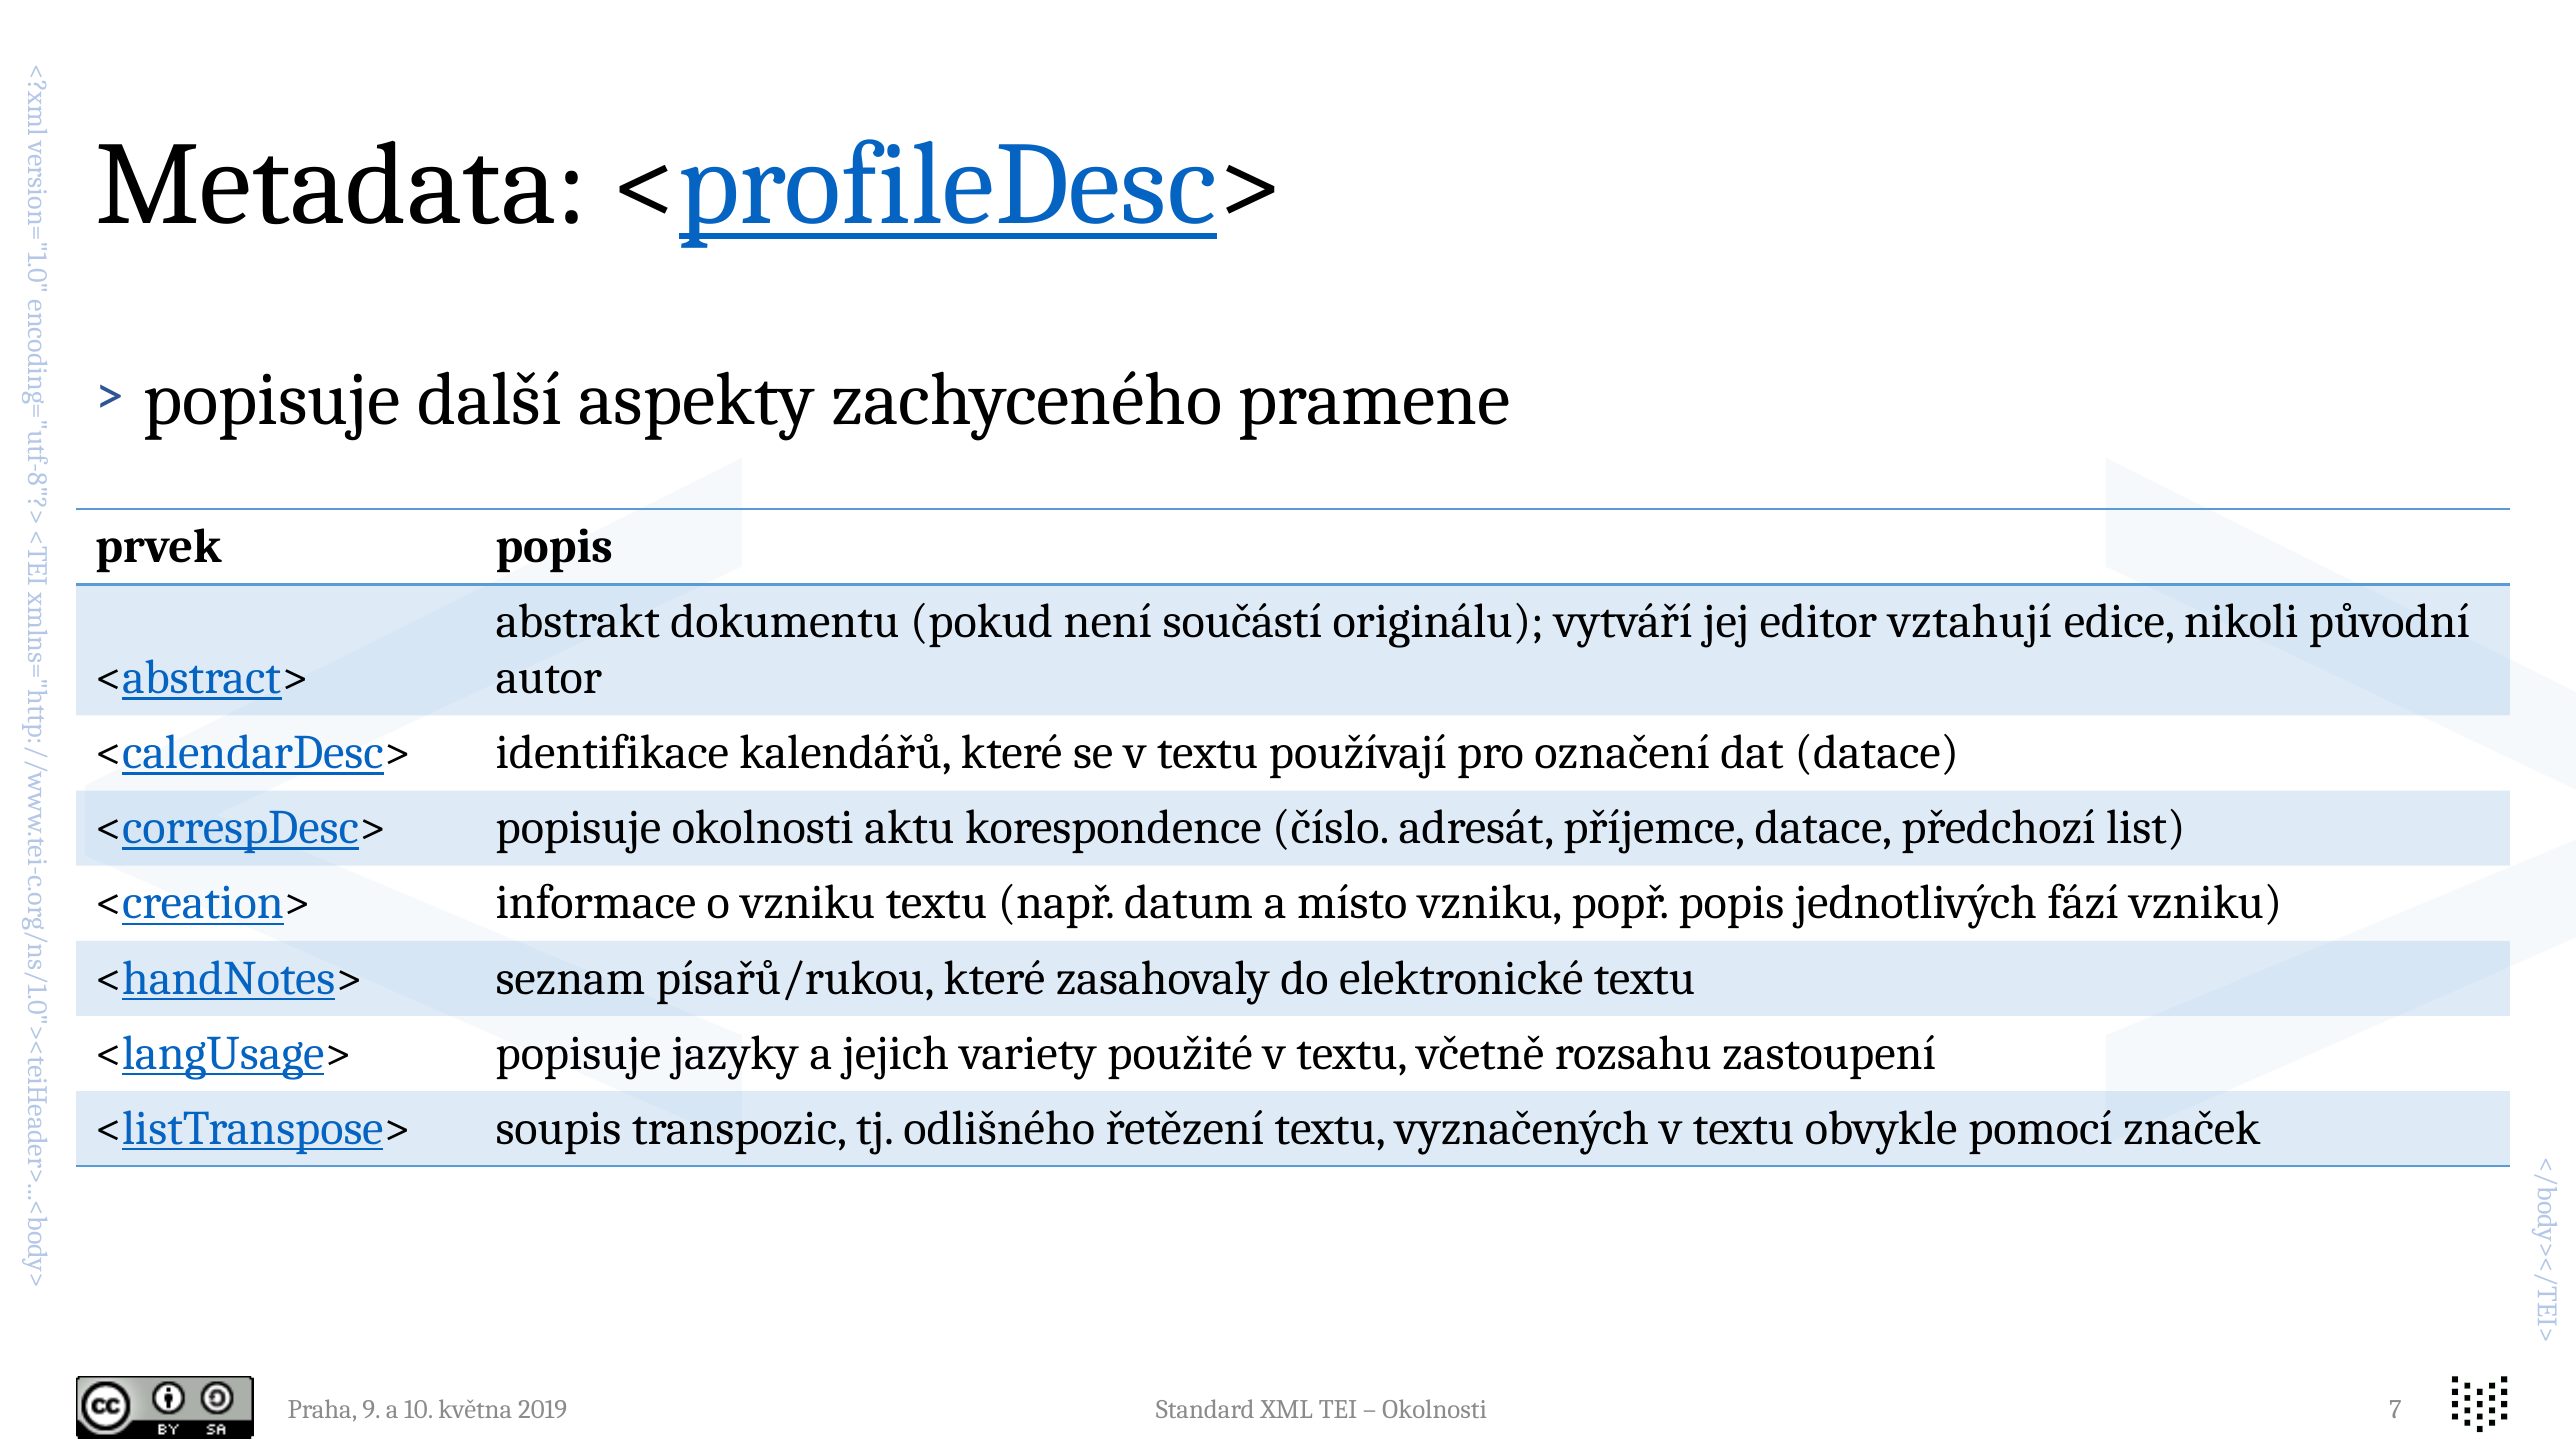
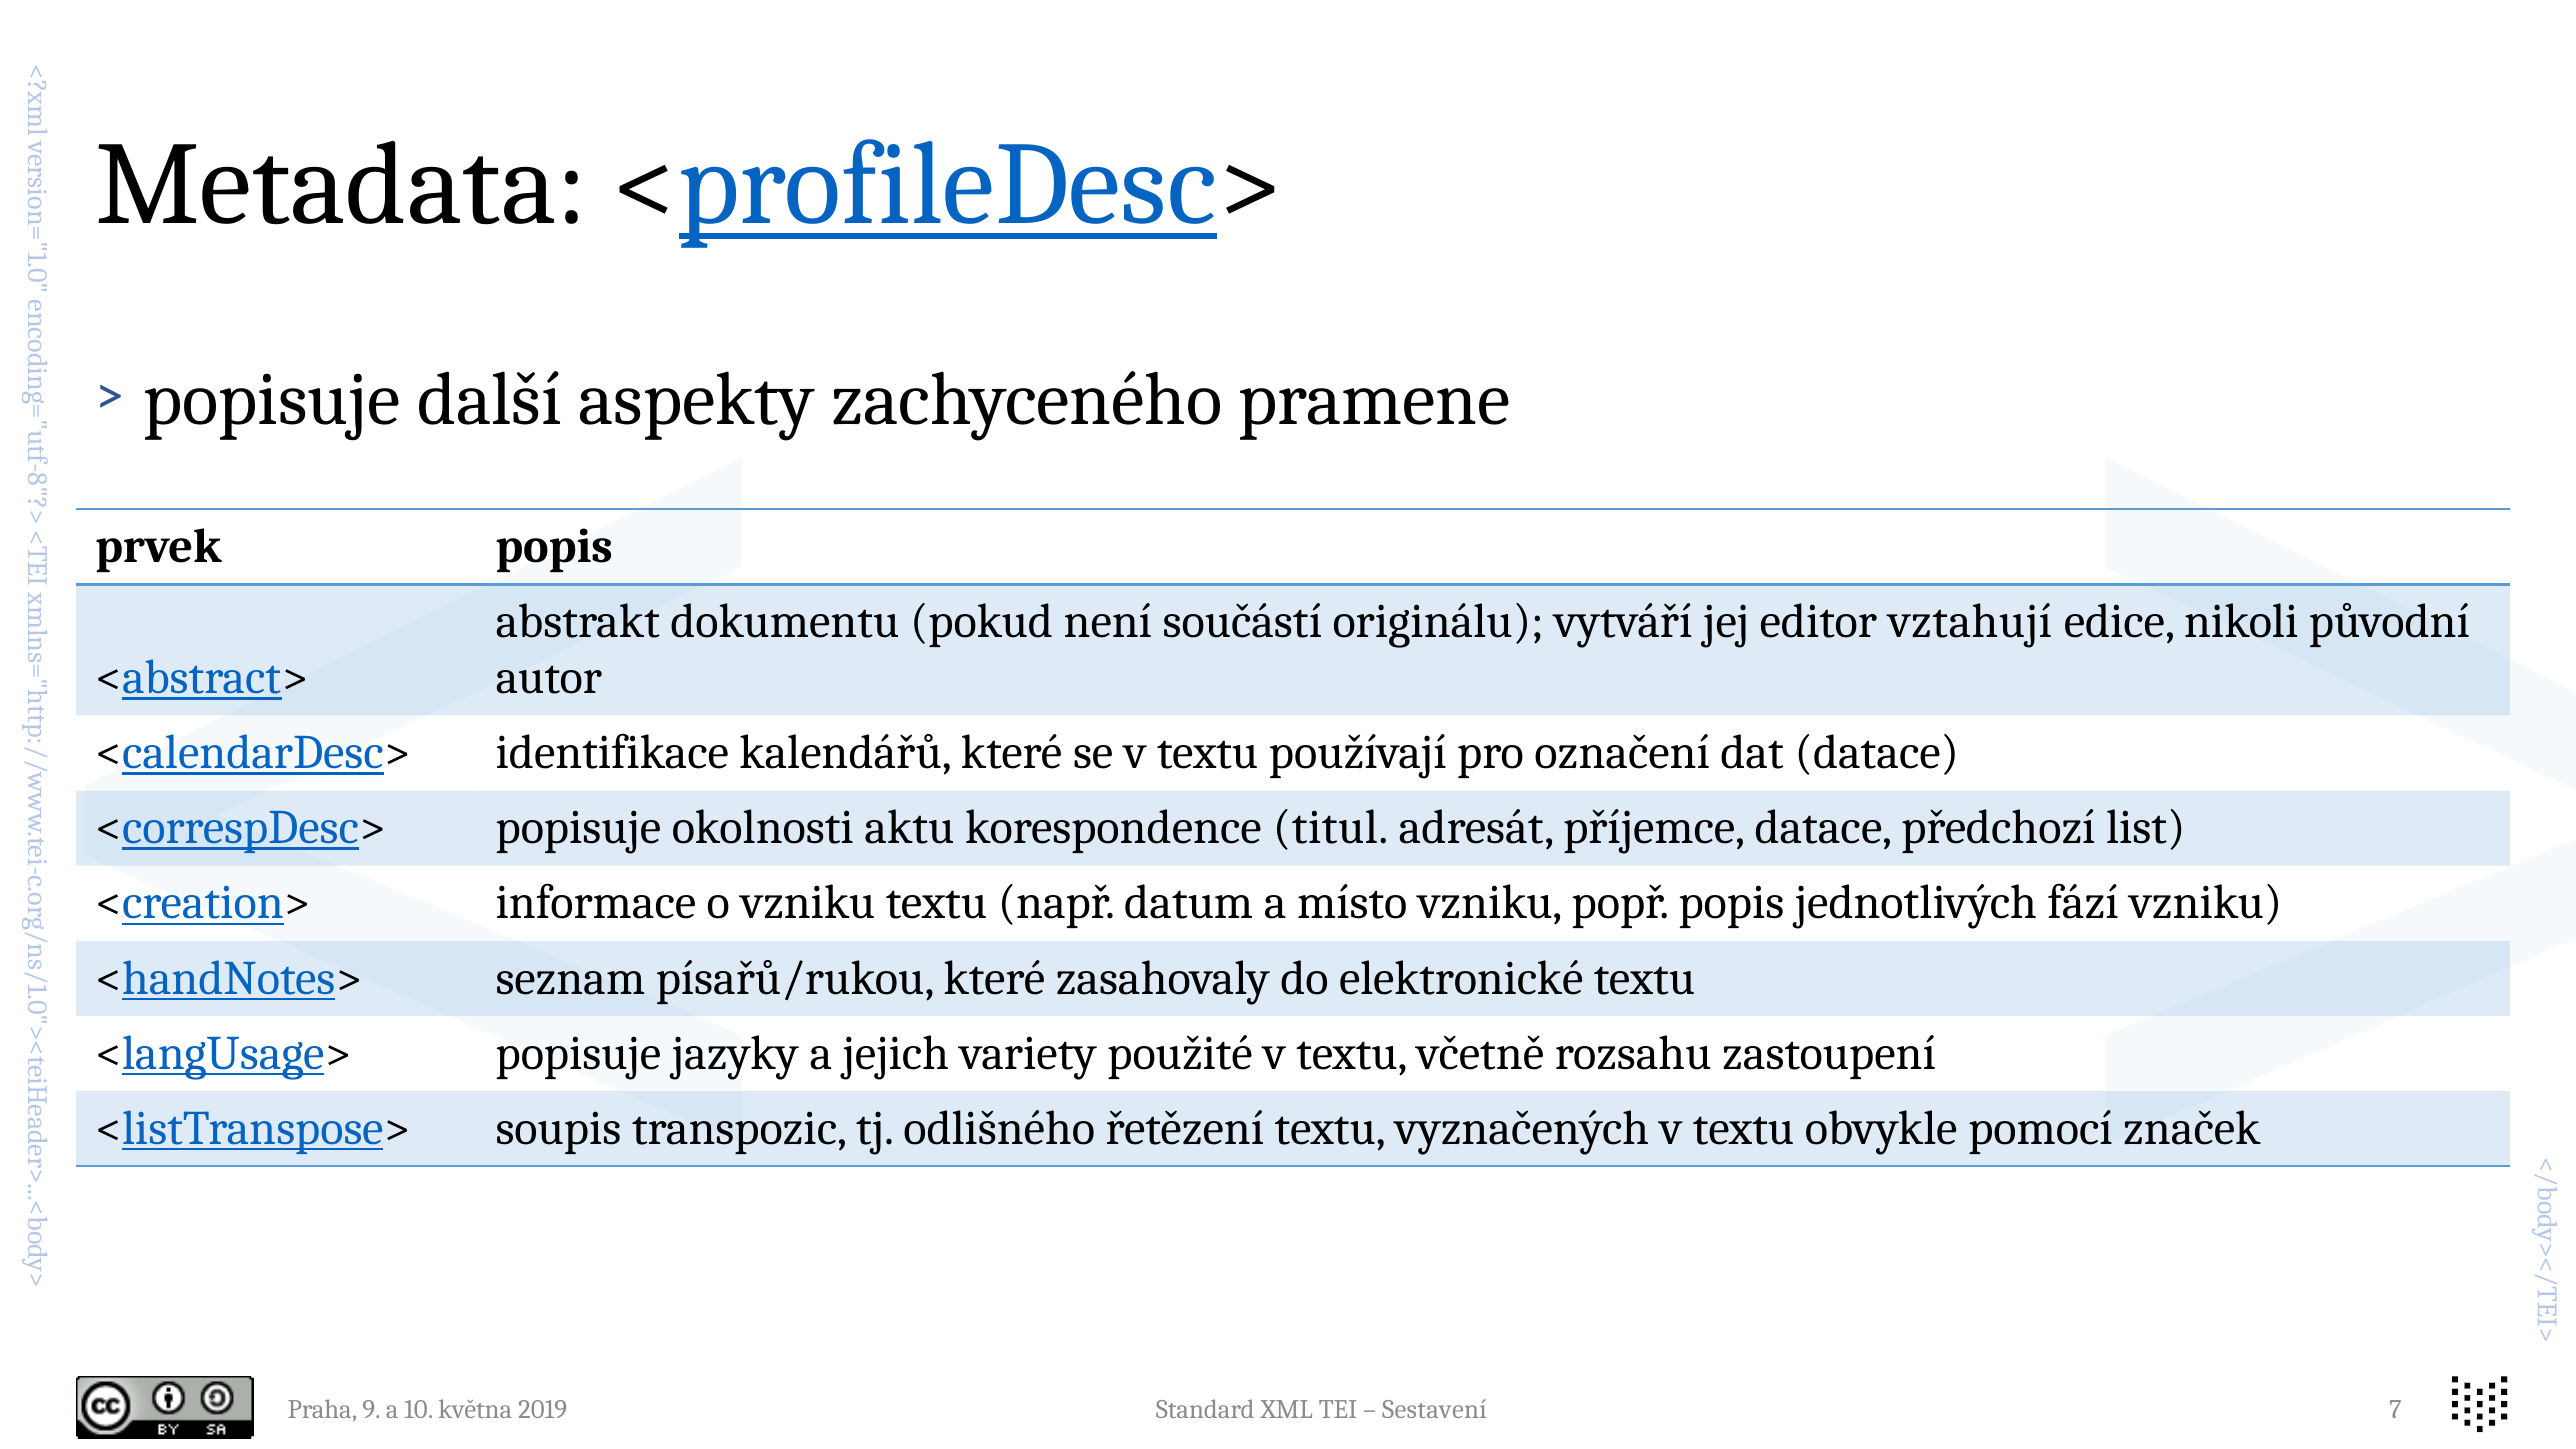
číslo: číslo -> titul (1331, 828)
Okolnosti: Okolnosti -> Sestavení (1434, 1410)
